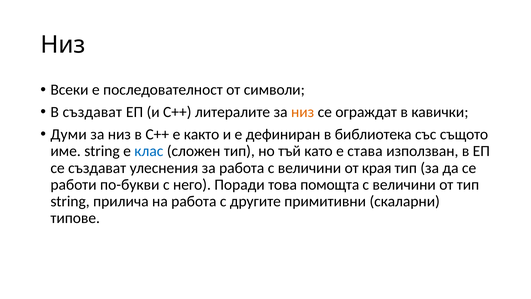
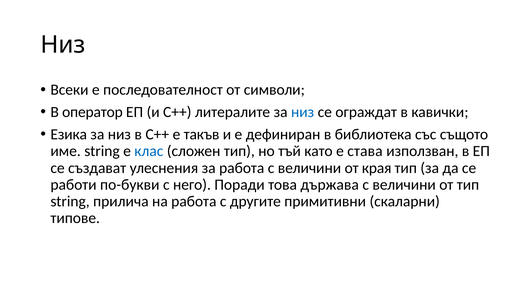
В създават: създават -> оператор (92, 112)
низ colour: orange -> blue (303, 112)
Думи: Думи -> Езика (69, 134)
както: както -> такъв (202, 134)
помощта: помощта -> държава (330, 184)
